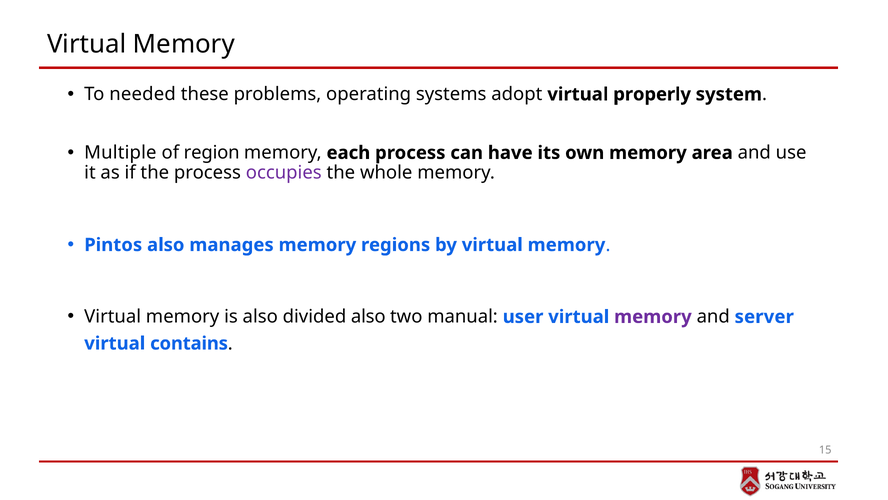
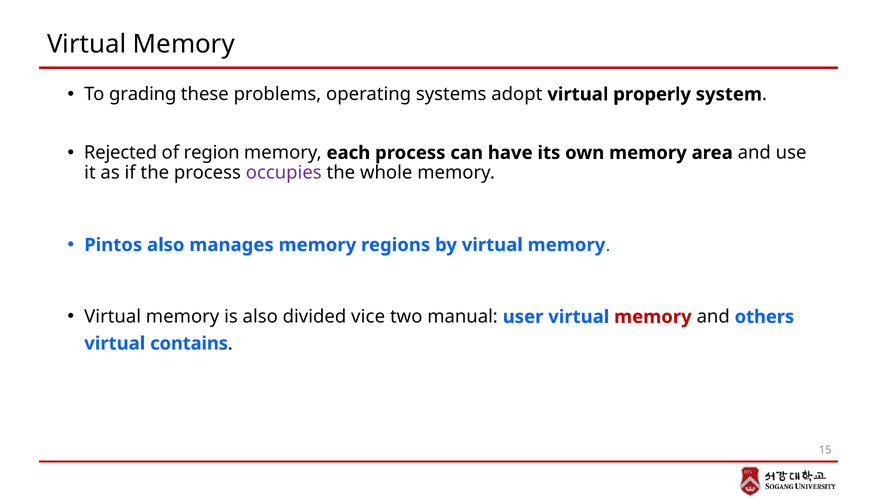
needed: needed -> grading (143, 94)
Multiple: Multiple -> Rejected (121, 153)
divided also: also -> vice (368, 317)
memory colour: purple -> red (653, 317)
server: server -> others (764, 317)
